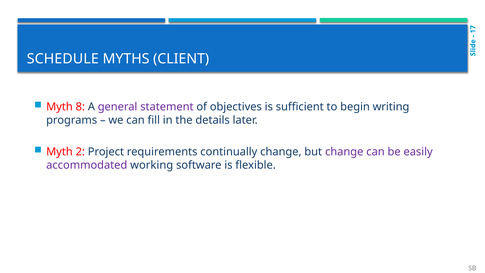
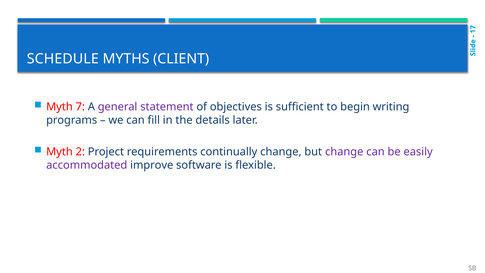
Myth 8: 8 -> 7 (80, 107)
working: working -> improve (152, 165)
